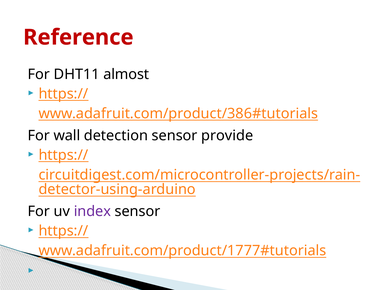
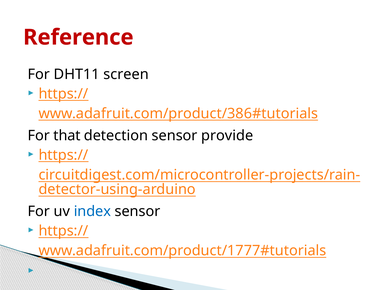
almost: almost -> screen (126, 74)
wall: wall -> that (67, 135)
index colour: purple -> blue (92, 211)
